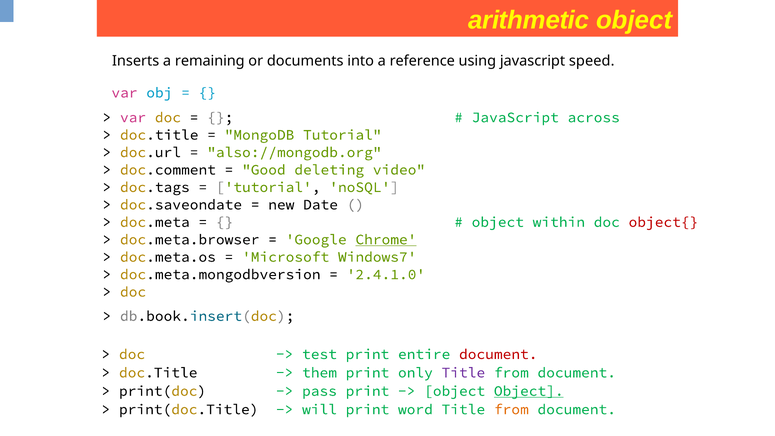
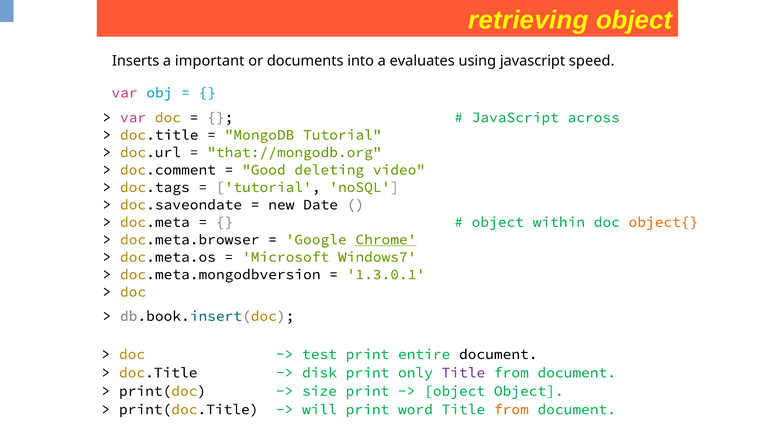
arithmetic: arithmetic -> retrieving (528, 20)
remaining: remaining -> important (210, 61)
reference: reference -> evaluates (422, 61)
also://mongodb.org: also://mongodb.org -> that://mongodb.org (294, 152)
object{ colour: red -> orange (663, 222)
2.4.1.0: 2.4.1.0 -> 1.3.0.1 (386, 274)
document colour: red -> black (498, 354)
them: them -> disk (320, 373)
pass: pass -> size (320, 391)
Object underline: present -> none (529, 391)
